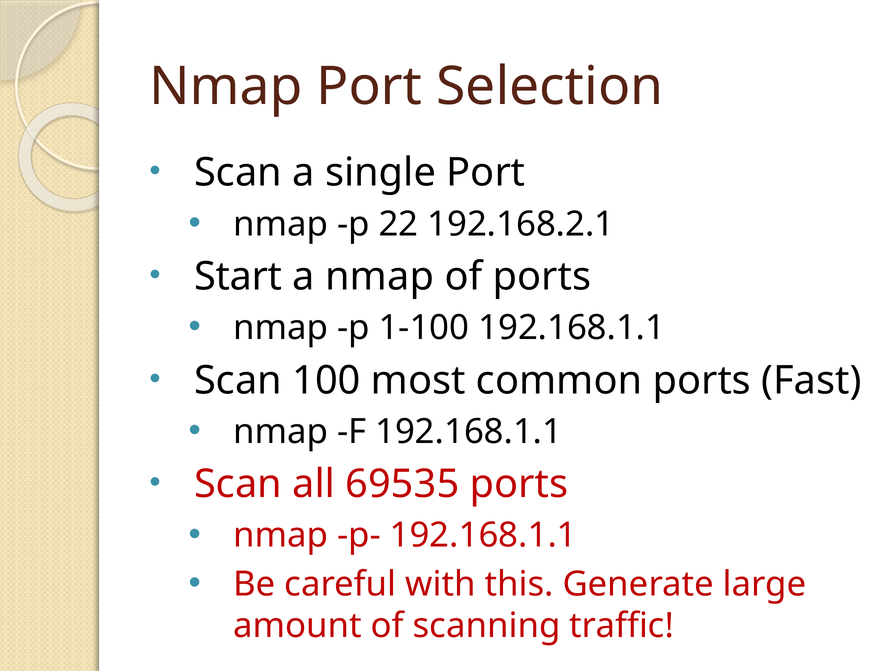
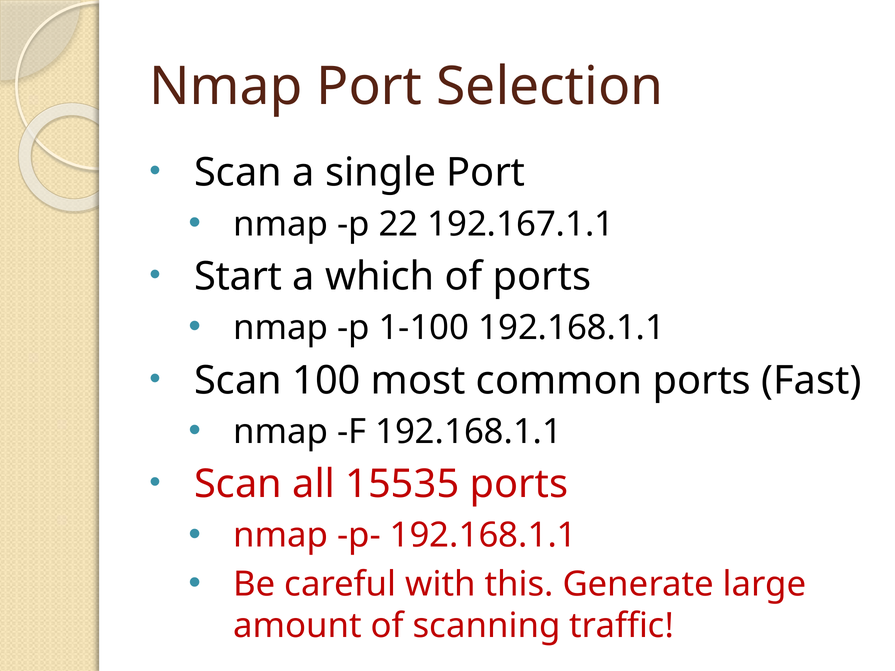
192.168.2.1: 192.168.2.1 -> 192.167.1.1 (521, 224)
a nmap: nmap -> which (380, 277)
69535: 69535 -> 15535 (402, 484)
